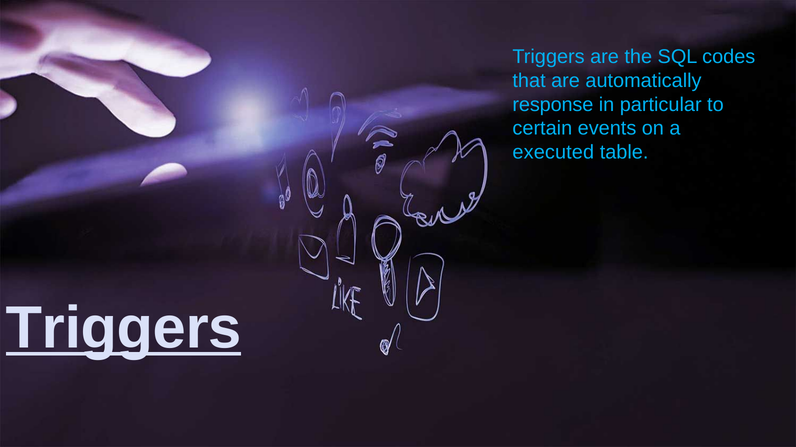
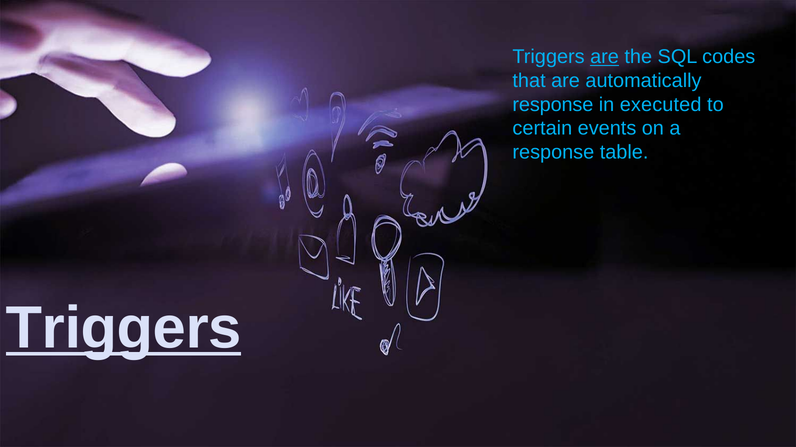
are underline: none -> present (605, 57)
particular: particular -> executed (661, 105)
executed: executed -> response (553, 152)
